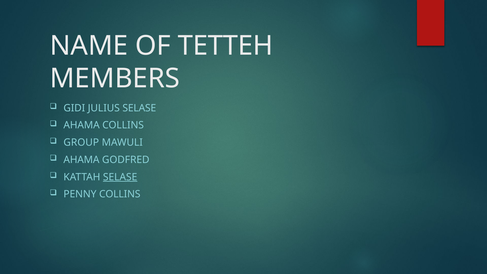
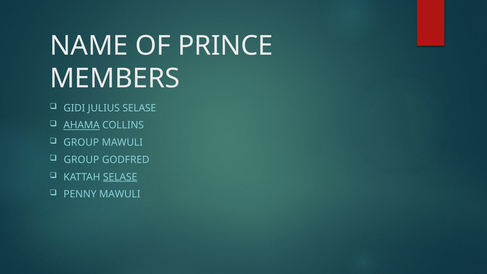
TETTEH: TETTEH -> PRINCE (226, 46)
AHAMA underline: none -> present (82, 125)
AHAMA: AHAMA -> GROUP (81, 160)
PENNY COLLINS: COLLINS -> MAWULI (120, 194)
